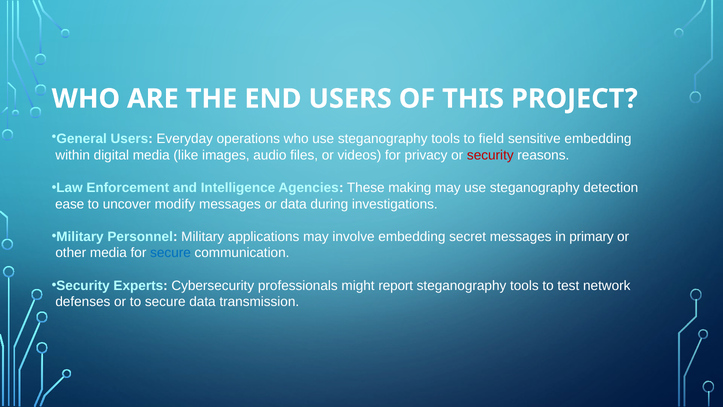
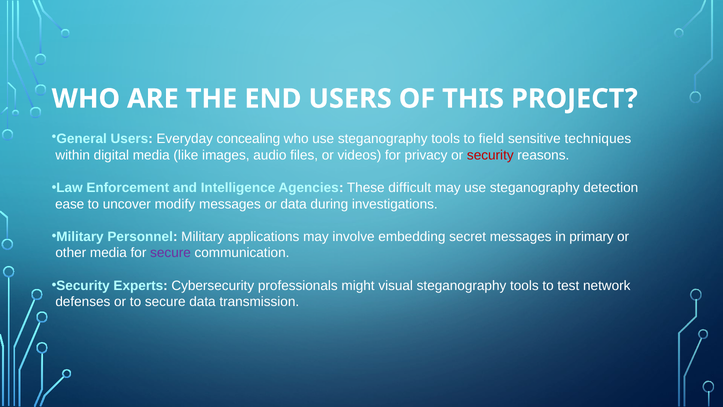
operations: operations -> concealing (248, 139)
sensitive embedding: embedding -> techniques (598, 139)
making: making -> difficult (410, 188)
secure colour: blue -> purple (171, 253)
report: report -> visual (396, 285)
